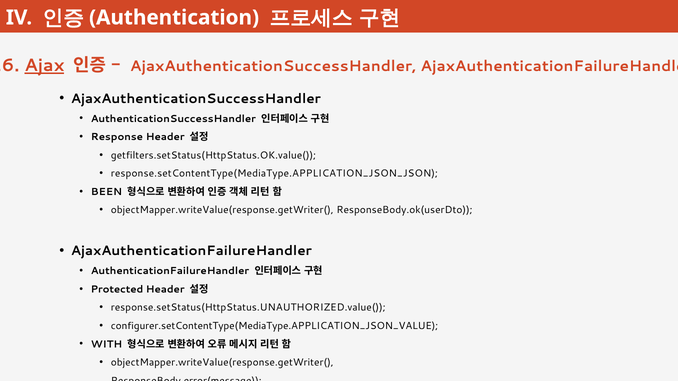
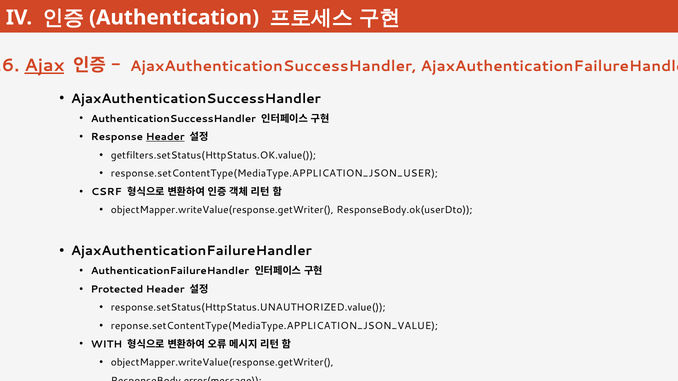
Header underline: none -> present (165, 137)
response.setContentType(MediaType.APPLICATION_JSON_JSON: response.setContentType(MediaType.APPLICATION_JSON_JSON -> response.setContentType(MediaType.APPLICATION_JSON_USER (274, 174)
BEEN: BEEN -> CSRF (106, 192)
configurer.setContentType(MediaType.APPLICATION_JSON_VALUE: configurer.setContentType(MediaType.APPLICATION_JSON_VALUE -> reponse.setContentType(MediaType.APPLICATION_JSON_VALUE (274, 326)
